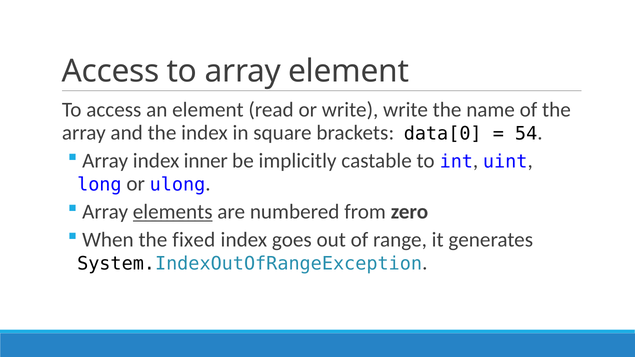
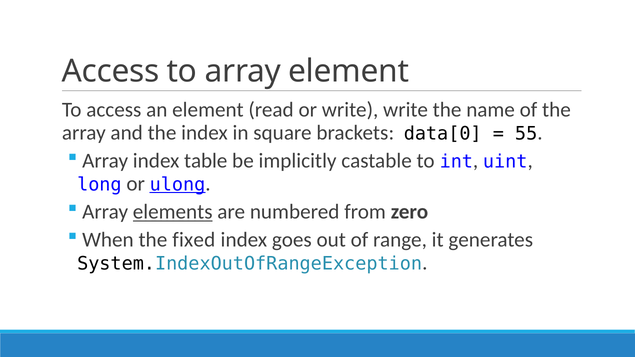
54: 54 -> 55 (526, 134)
inner: inner -> table (206, 161)
ulong underline: none -> present (178, 185)
